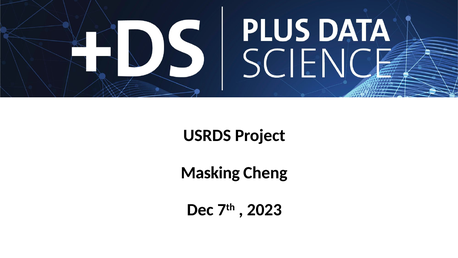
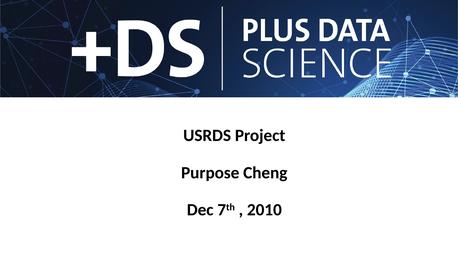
Masking: Masking -> Purpose (210, 173)
2023: 2023 -> 2010 (264, 210)
